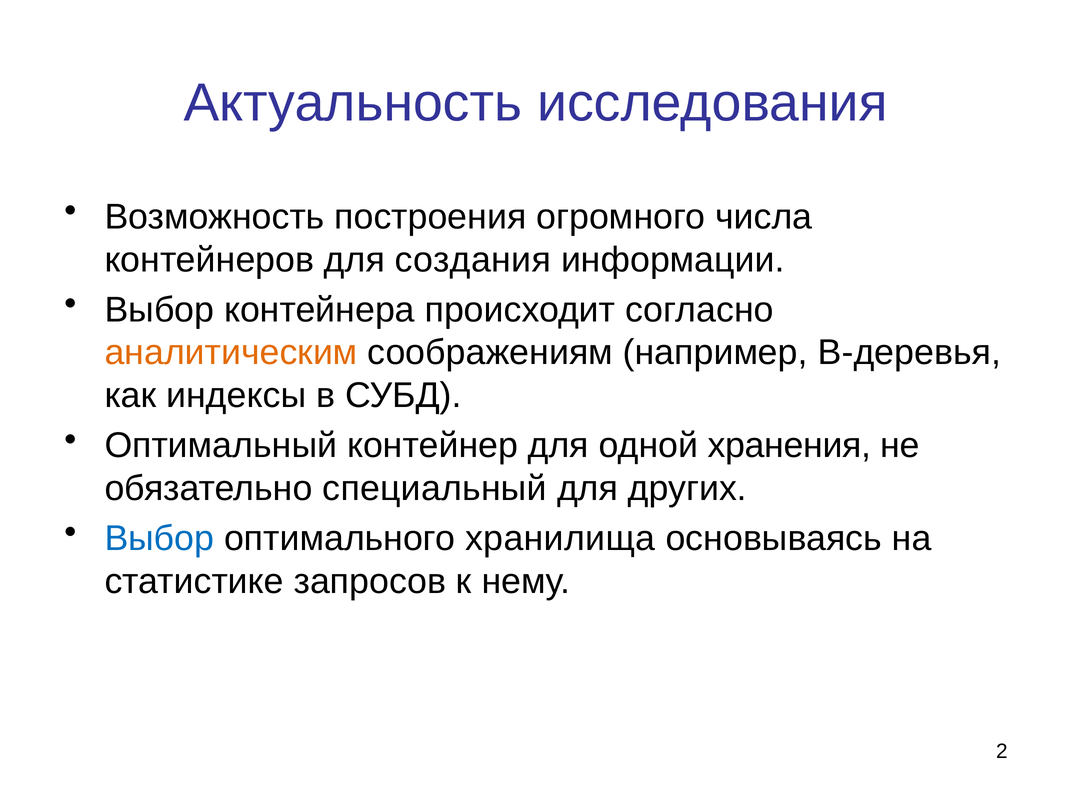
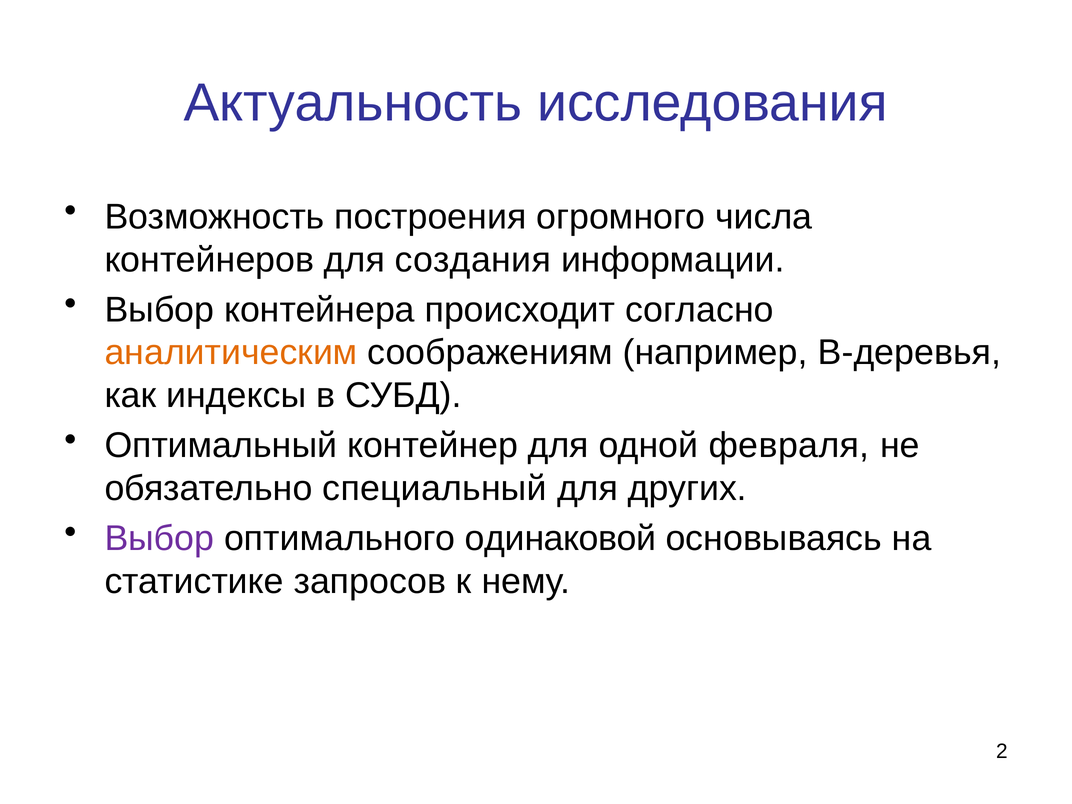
хранения: хранения -> февраля (789, 446)
Выбор colour: blue -> purple (159, 538)
хранилища: хранилища -> одинаковой (561, 538)
